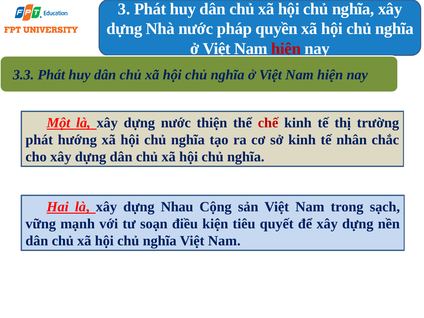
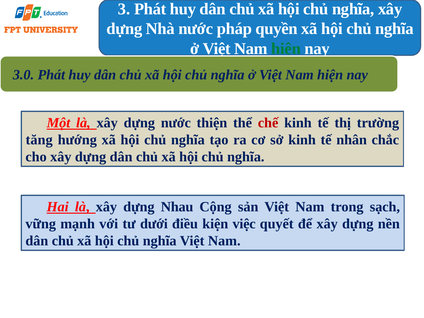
hiện colour: red -> green (286, 49)
3.3: 3.3 -> 3.0 (23, 75)
phát: phát -> tăng (39, 140)
soạn: soạn -> dưới (154, 224)
tiêu: tiêu -> việc (244, 224)
